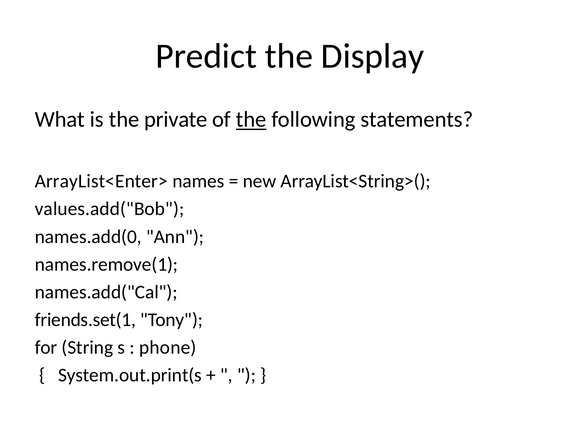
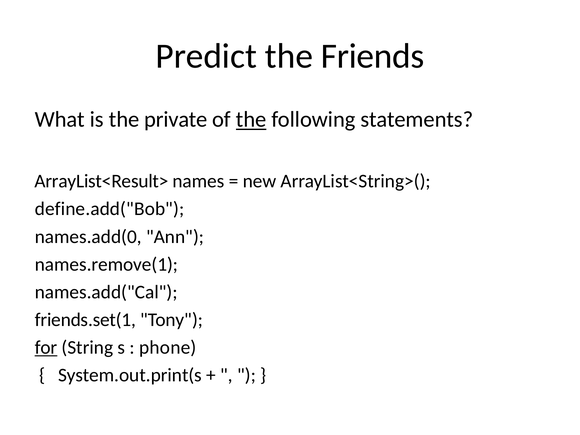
Display: Display -> Friends (373, 56)
ArrayList<Enter>: ArrayList<Enter> -> ArrayList<Result> (101, 181)
values.add("Bob: values.add("Bob -> define.add("Bob (110, 209)
for underline: none -> present (46, 348)
